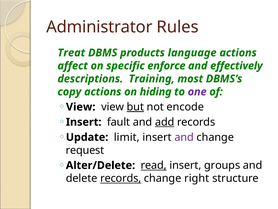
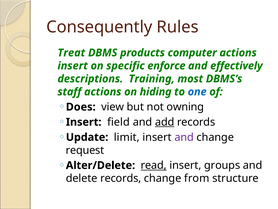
Administrator: Administrator -> Consequently (99, 27)
language: language -> computer (192, 53)
affect: affect -> insert (73, 66)
copy: copy -> staff (69, 92)
one colour: purple -> blue (197, 92)
View: View -> Does (81, 107)
but underline: present -> none (135, 107)
encode: encode -> owning (185, 107)
fault: fault -> field (118, 122)
records underline: present -> none (121, 178)
right: right -> from (197, 178)
